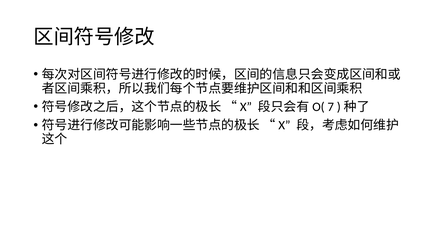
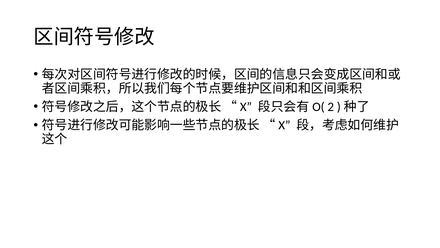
7: 7 -> 2 (331, 107)
